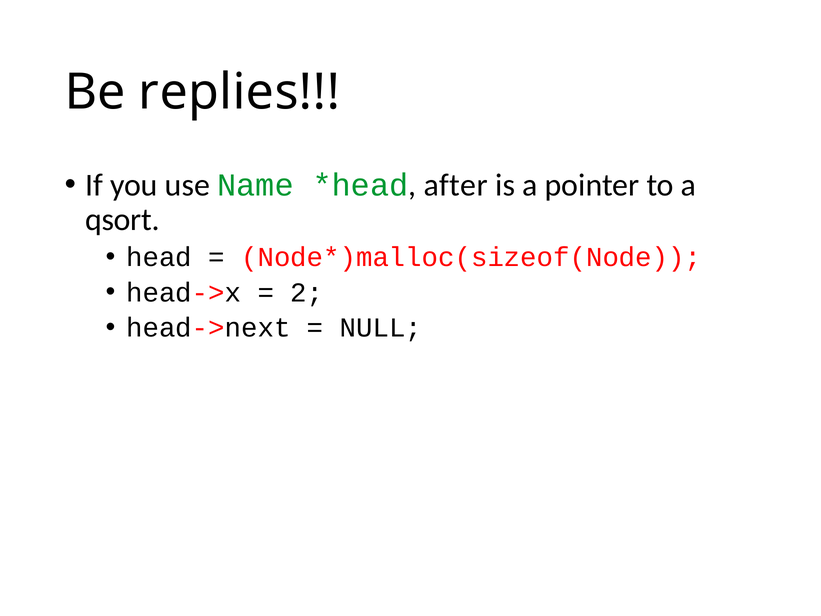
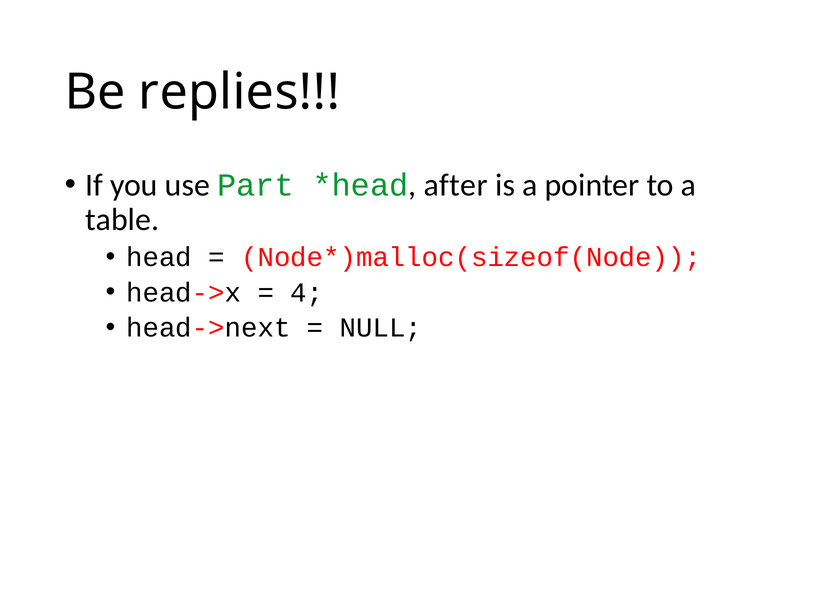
Name: Name -> Part (255, 185)
qsort: qsort -> table (122, 219)
2: 2 -> 4 (307, 292)
